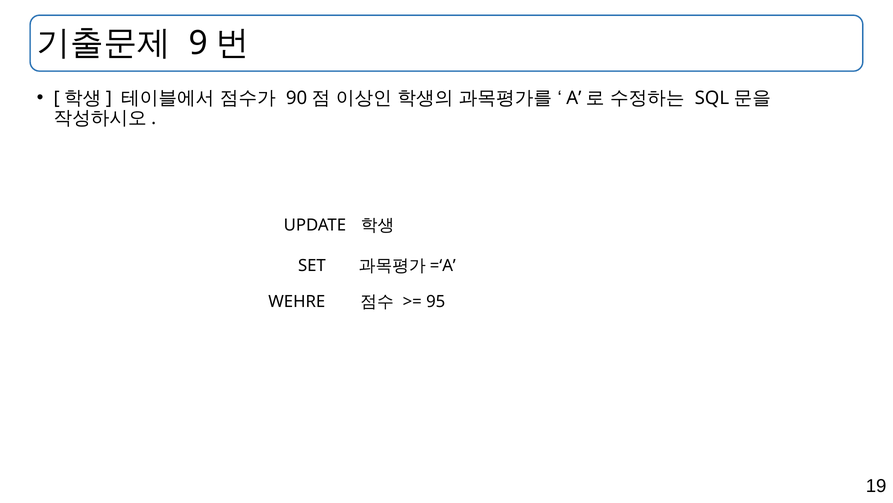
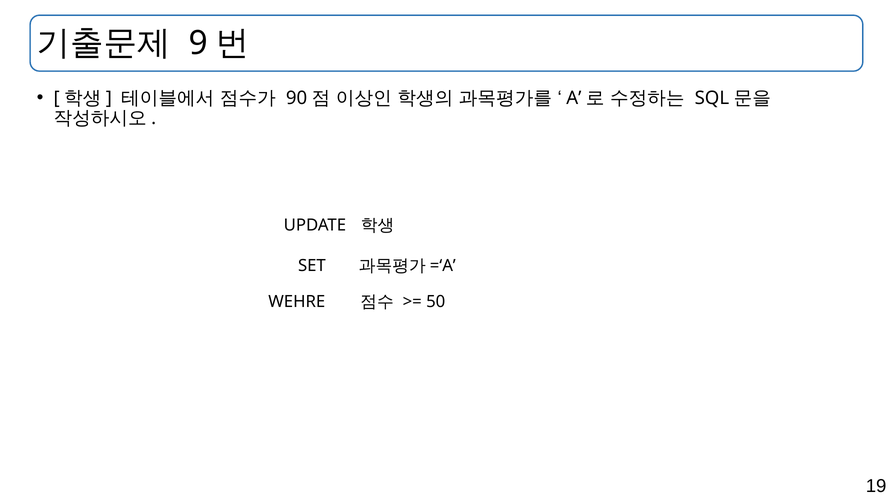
95: 95 -> 50 (436, 301)
